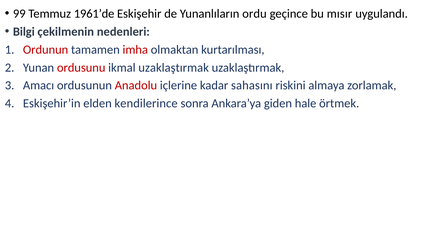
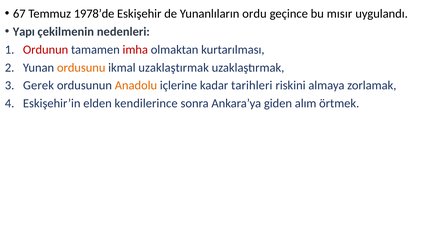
99: 99 -> 67 (19, 14)
1961’de: 1961’de -> 1978’de (94, 14)
Bilgi: Bilgi -> Yapı (24, 32)
ordusunu colour: red -> orange (81, 68)
Amacı: Amacı -> Gerek (39, 86)
Anadolu colour: red -> orange (136, 86)
sahasını: sahasını -> tarihleri (252, 86)
hale: hale -> alım (306, 104)
